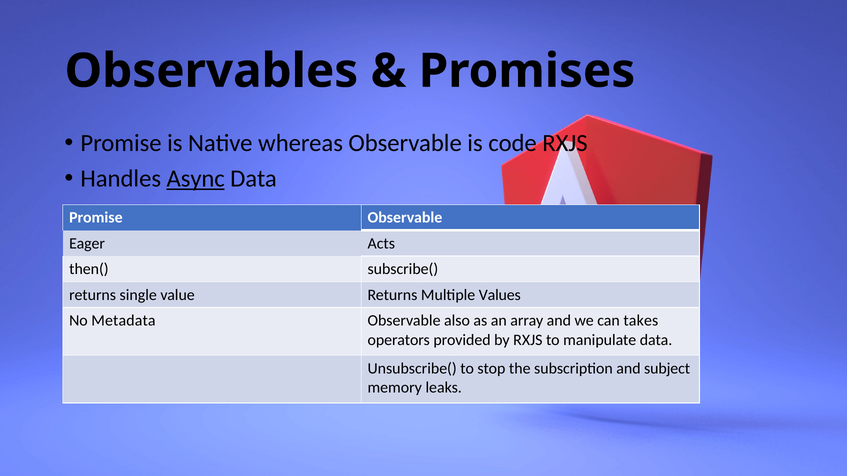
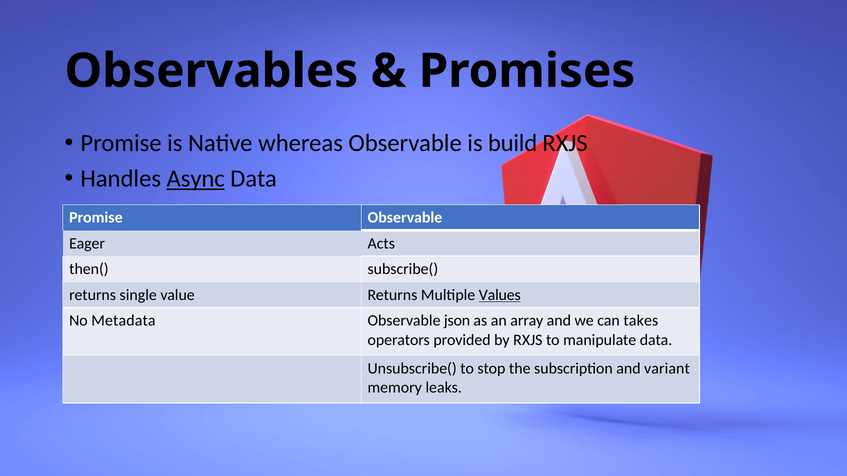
code: code -> build (513, 143)
Values underline: none -> present (500, 295)
also: also -> json (457, 321)
subject: subject -> variant (667, 369)
